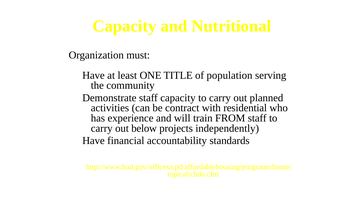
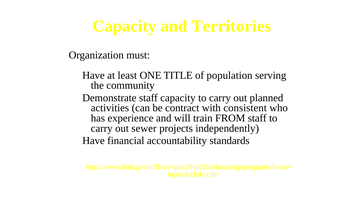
Nutritional: Nutritional -> Territories (231, 26)
residential: residential -> consistent (245, 108)
below: below -> sewer (144, 128)
